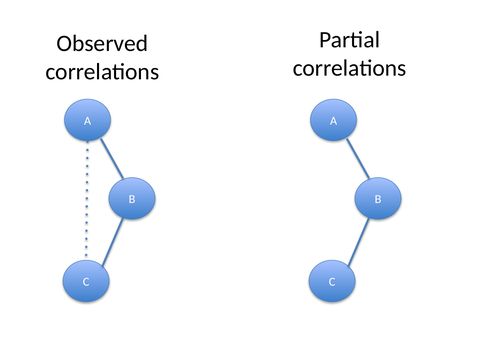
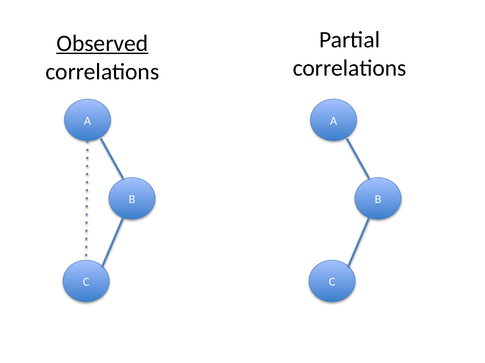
Observed underline: none -> present (102, 43)
